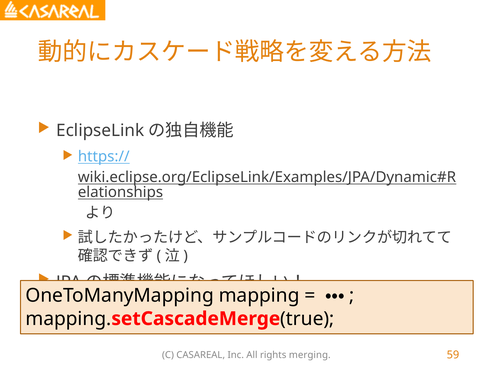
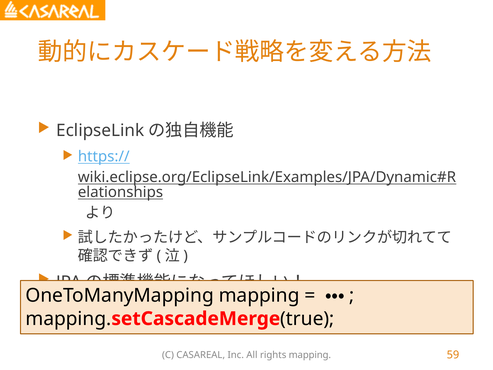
rights merging: merging -> mapping (310, 355)
